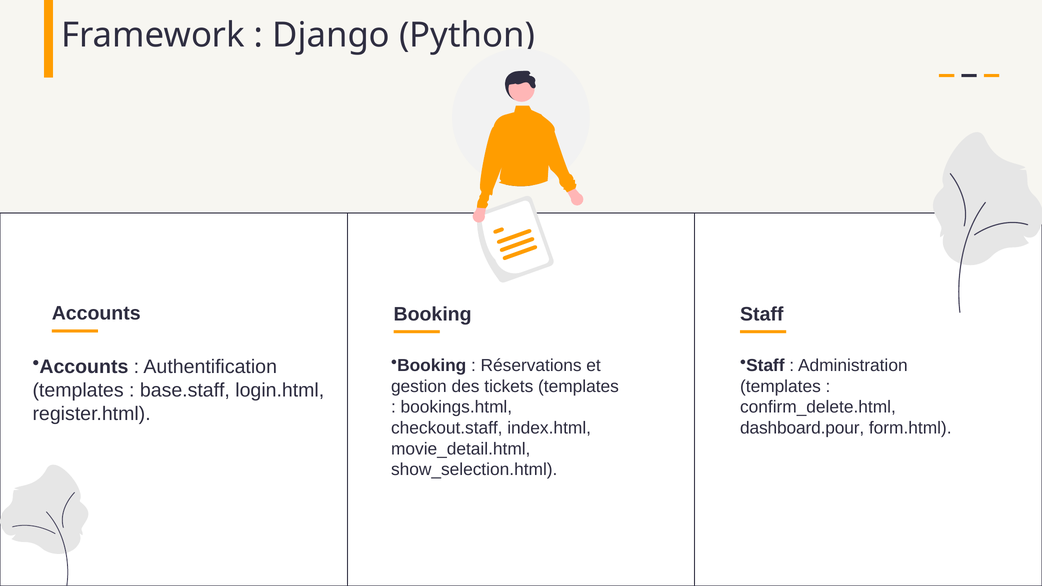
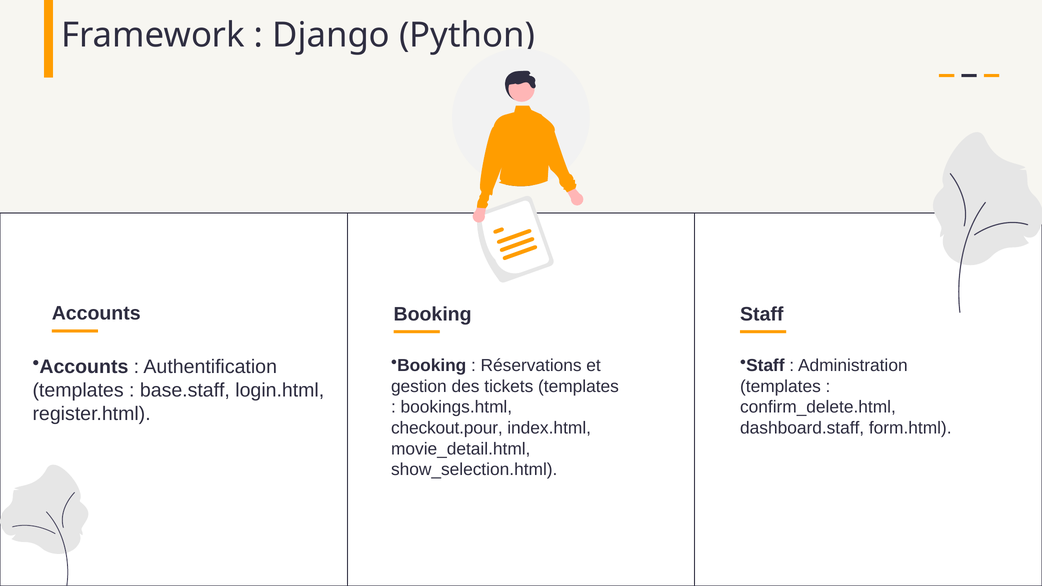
checkout.staff: checkout.staff -> checkout.pour (447, 428)
dashboard.pour: dashboard.pour -> dashboard.staff (802, 428)
